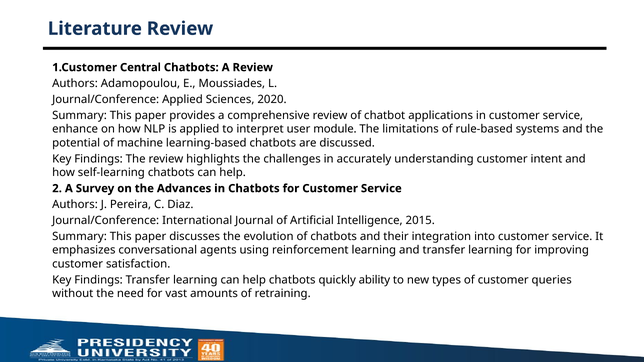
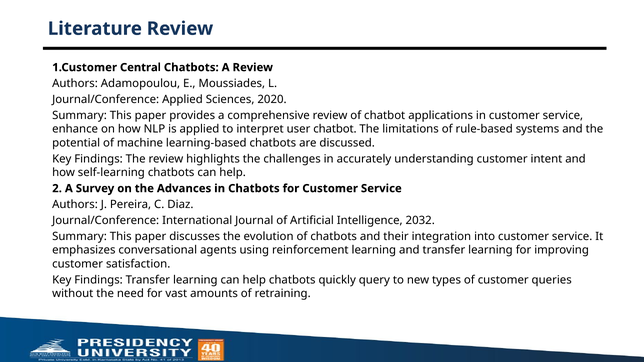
user module: module -> chatbot (335, 129)
2015: 2015 -> 2032 (420, 221)
ability: ability -> query (374, 280)
